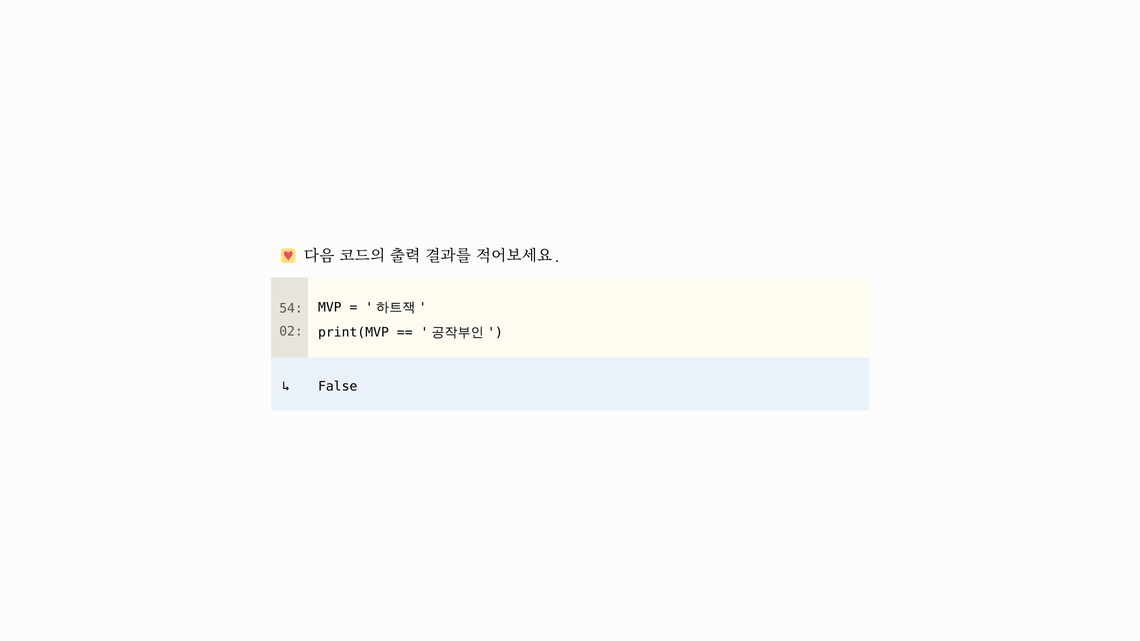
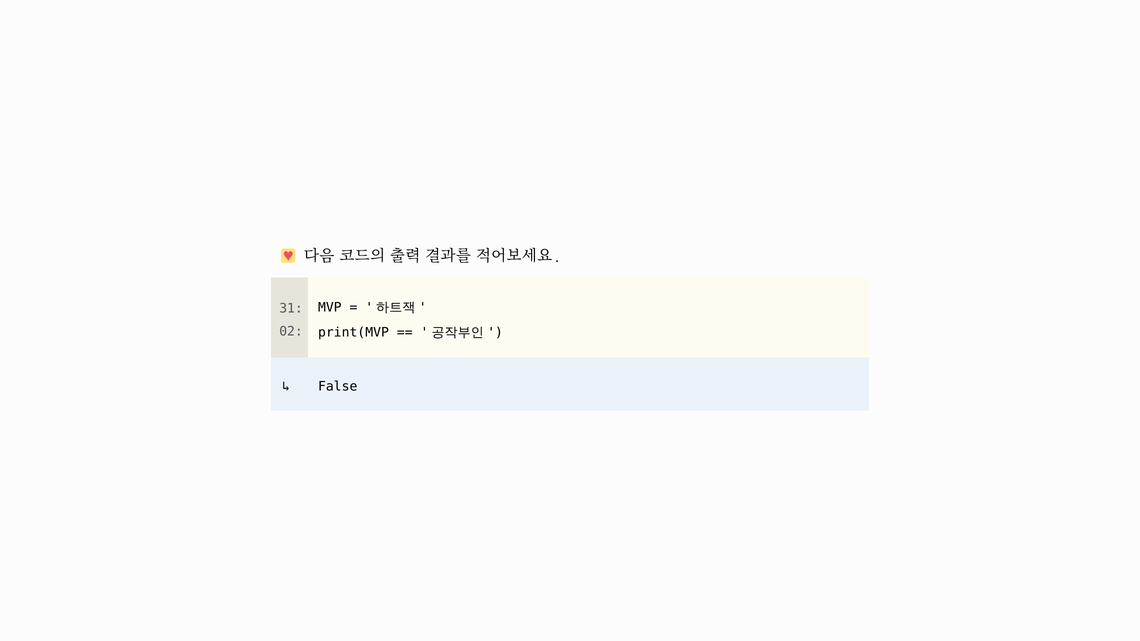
54: 54 -> 31 (291, 308)
